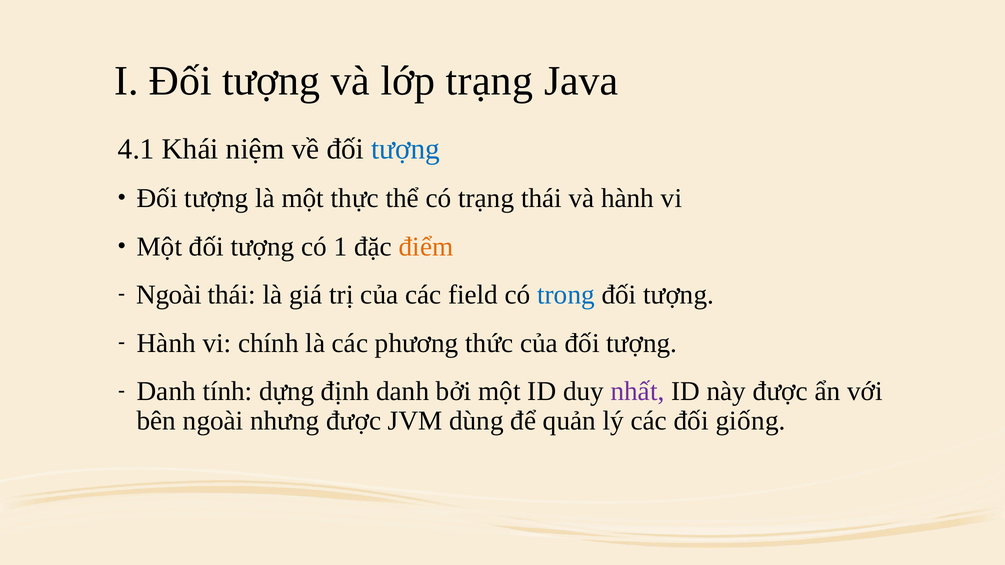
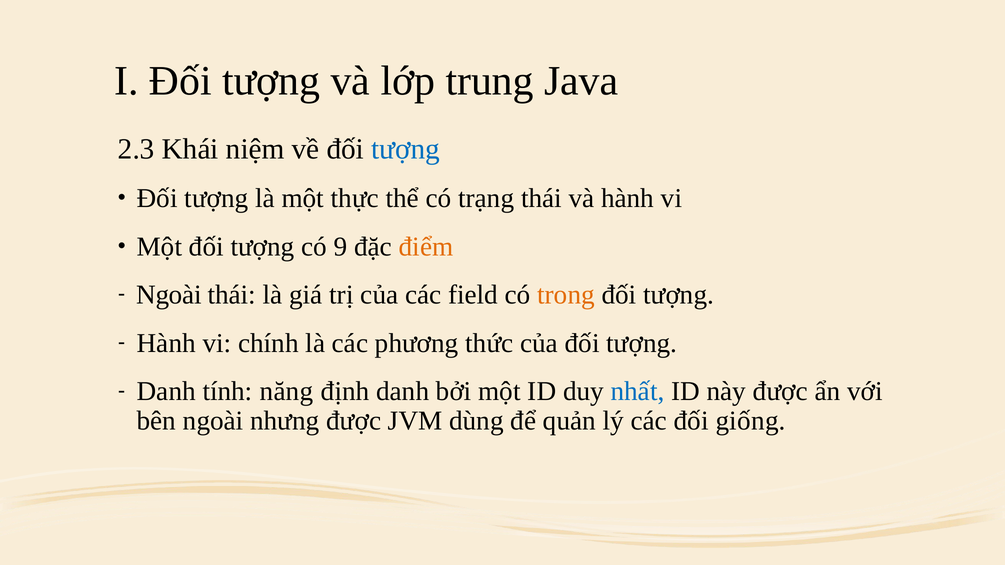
lớp trạng: trạng -> trung (490, 81)
4.1: 4.1 -> 2.3 (136, 149)
1: 1 -> 9 (341, 247)
trong colour: blue -> orange (566, 295)
dựng: dựng -> năng (287, 392)
nhất colour: purple -> blue (638, 392)
